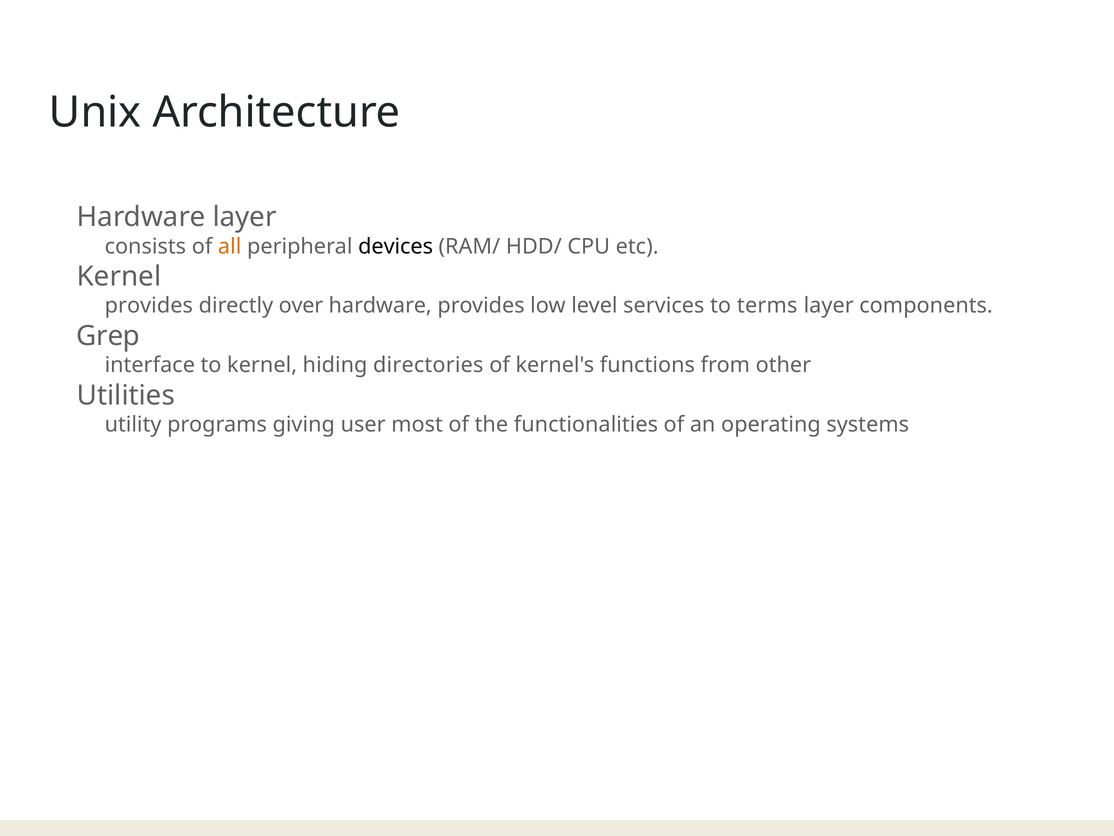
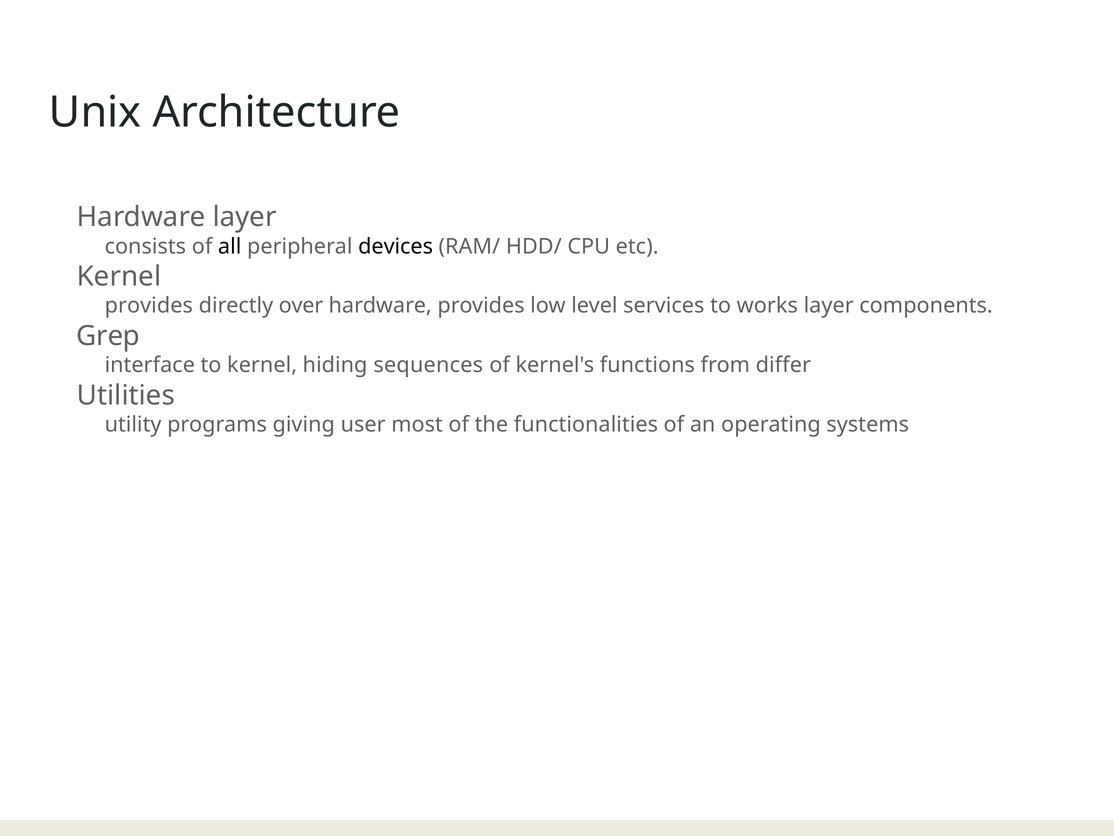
all colour: orange -> black (230, 246)
terms: terms -> works (767, 306)
directories: directories -> sequences (428, 365)
other: other -> differ (783, 365)
